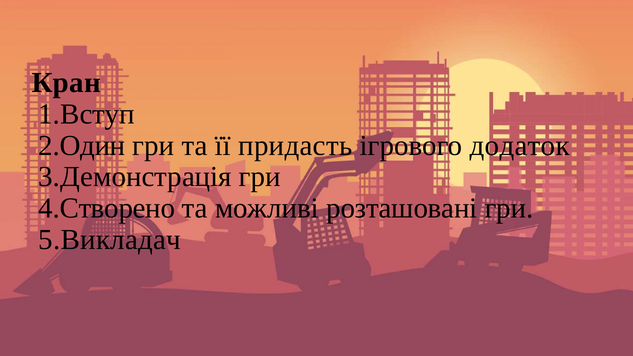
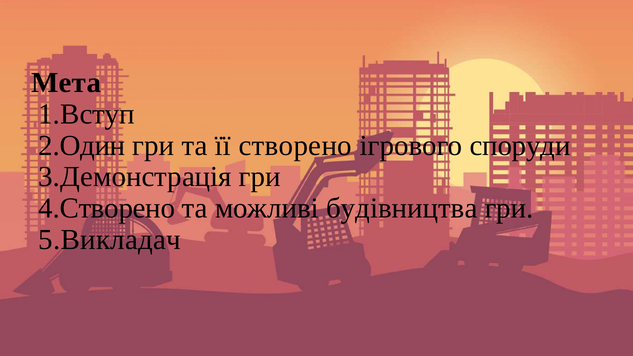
Кран: Кран -> Мета (66, 83)
придасть: придасть -> створено (295, 146)
додаток: додаток -> споруди (520, 146)
розташовані: розташовані -> будівництва (402, 208)
